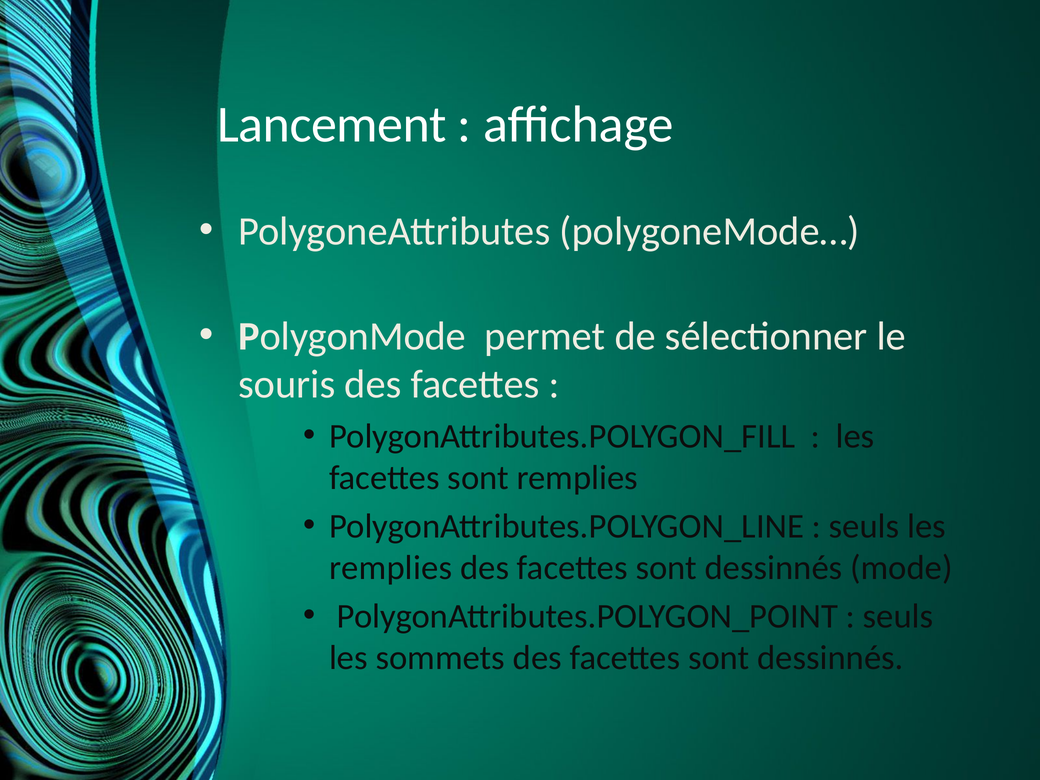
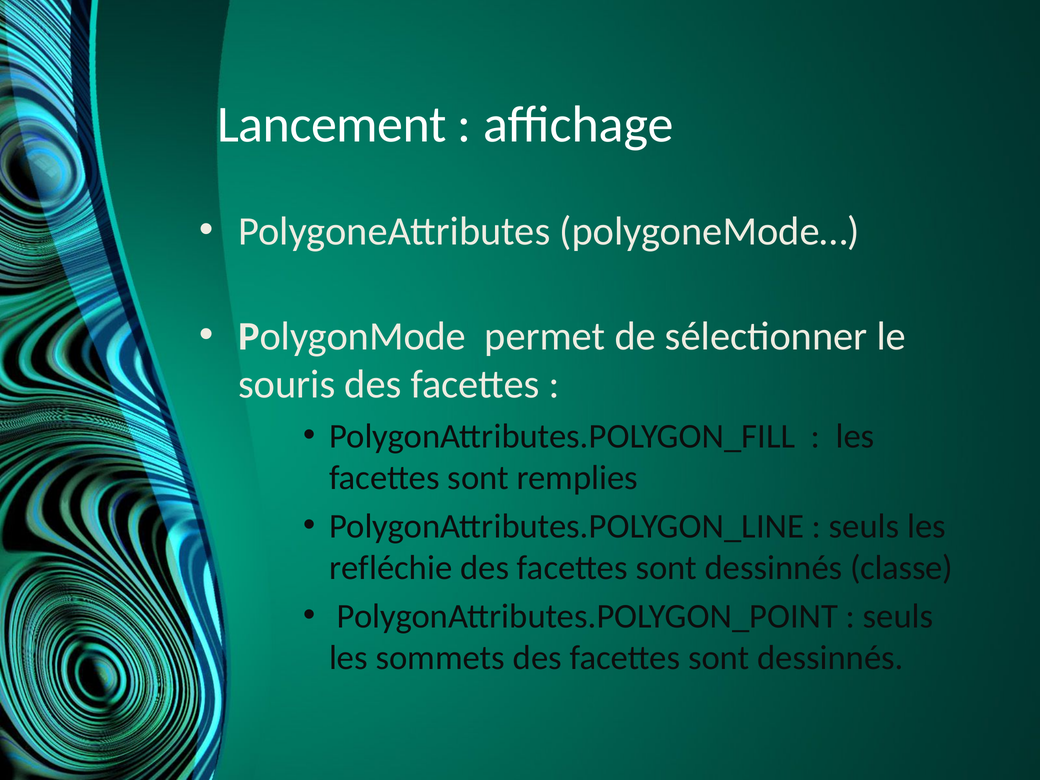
remplies: remplies -> refléchie (391, 568)
mode: mode -> classe (902, 568)
